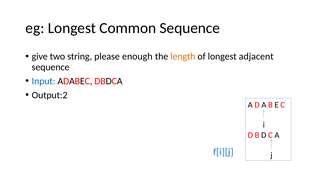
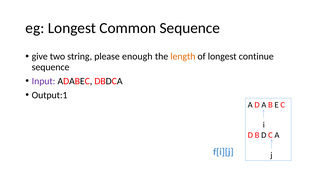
adjacent: adjacent -> continue (256, 56)
Input colour: blue -> purple (44, 81)
Output:2: Output:2 -> Output:1 (50, 95)
